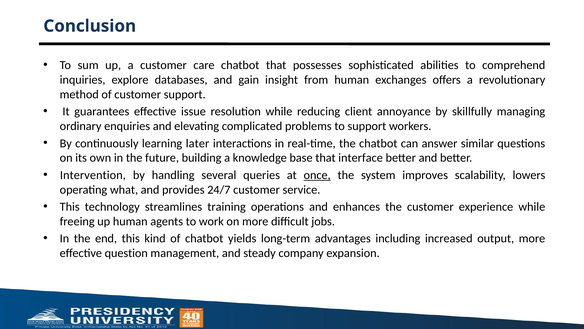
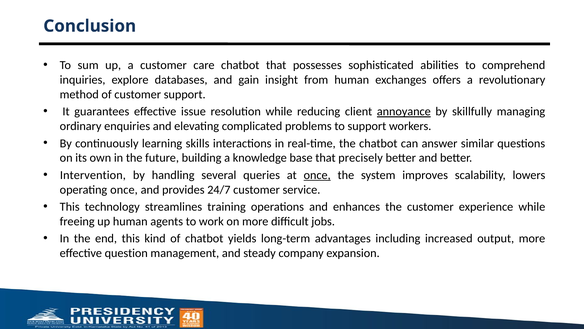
annoyance underline: none -> present (404, 111)
later: later -> skills (198, 143)
interface: interface -> precisely (361, 158)
operating what: what -> once (124, 189)
